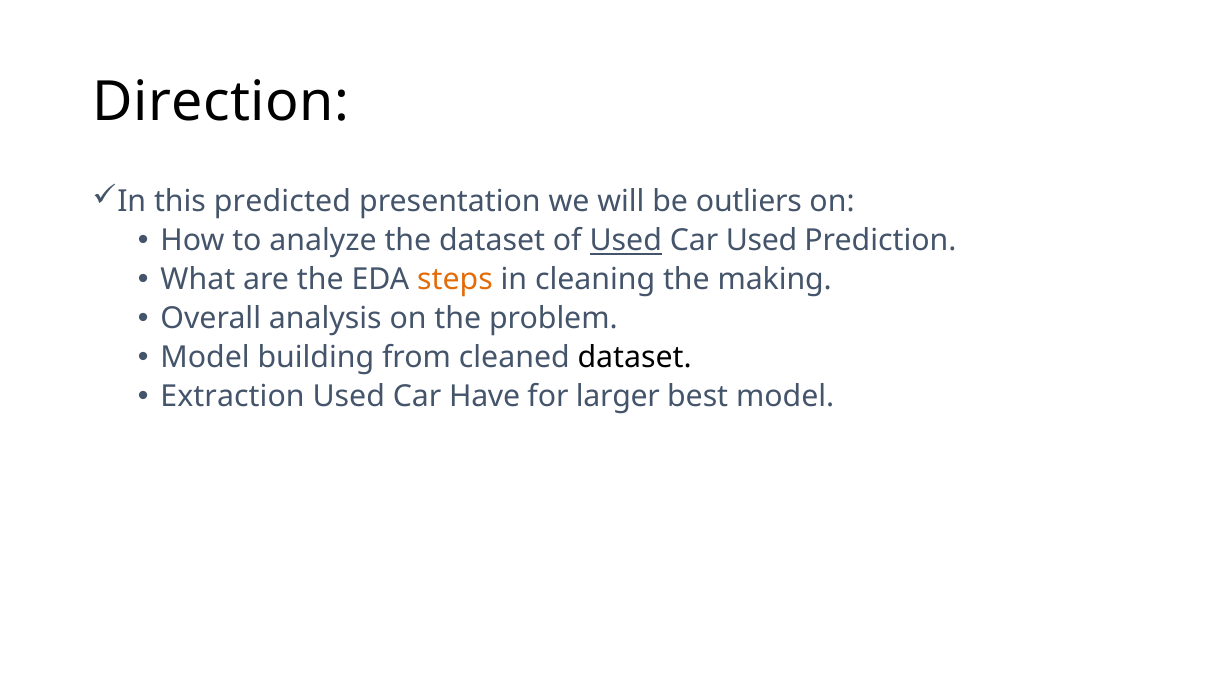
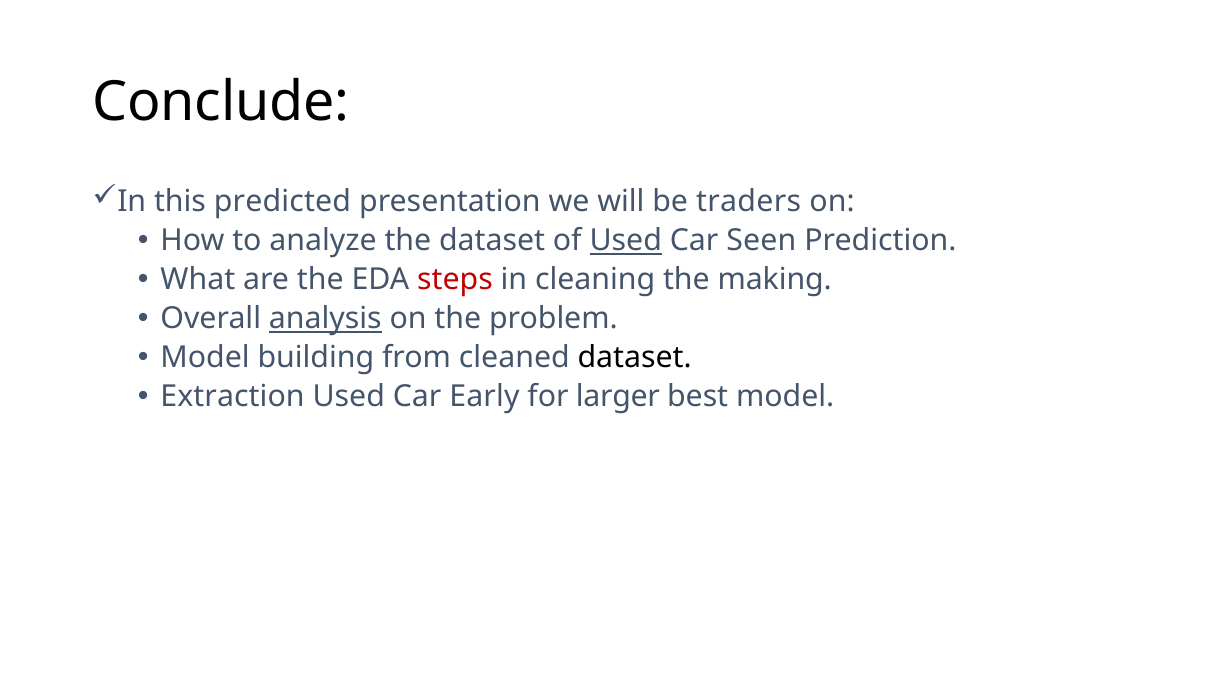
Direction: Direction -> Conclude (221, 102)
outliers: outliers -> traders (749, 202)
Car Used: Used -> Seen (761, 241)
steps colour: orange -> red (455, 280)
analysis underline: none -> present (325, 319)
Have: Have -> Early (484, 397)
